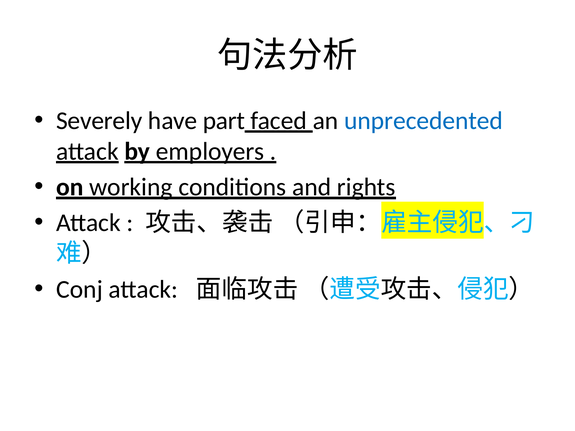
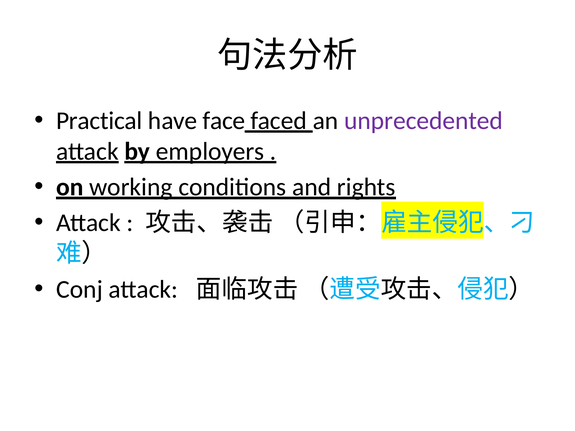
Severely: Severely -> Practical (99, 121)
part: part -> face (224, 121)
unprecedented colour: blue -> purple (424, 121)
